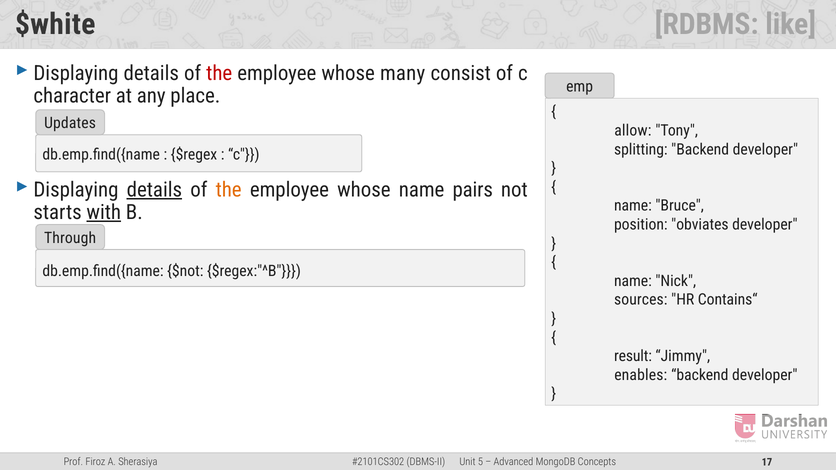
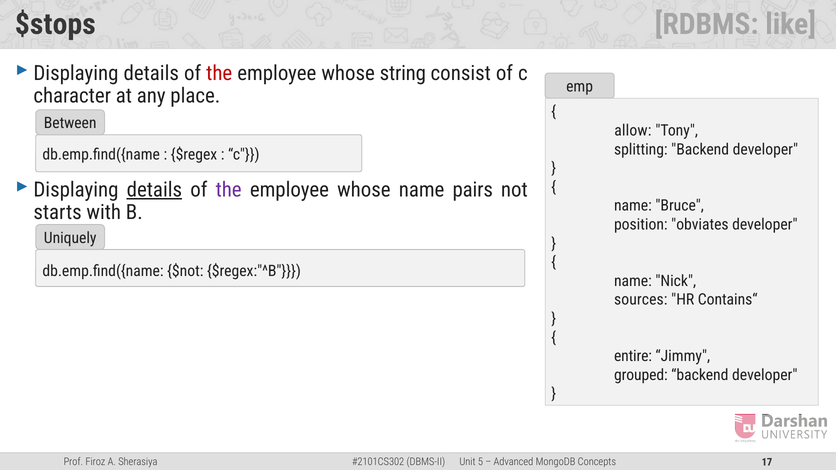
$white: $white -> $stops (55, 24)
many: many -> string (403, 73)
Updates: Updates -> Between (70, 123)
the colour: orange -> purple (229, 190)
with underline: present -> none (104, 212)
Through: Through -> Uniquely (70, 238)
result: result -> entire (633, 356)
enables: enables -> grouped (641, 375)
